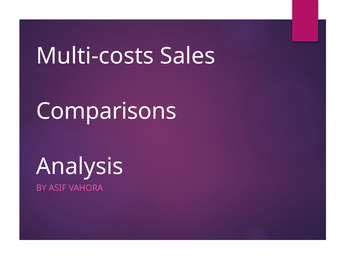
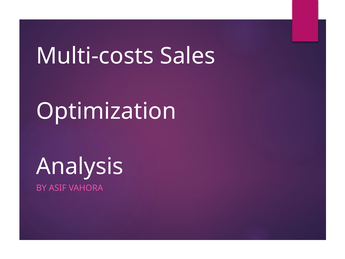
Comparisons: Comparisons -> Optimization (106, 111)
